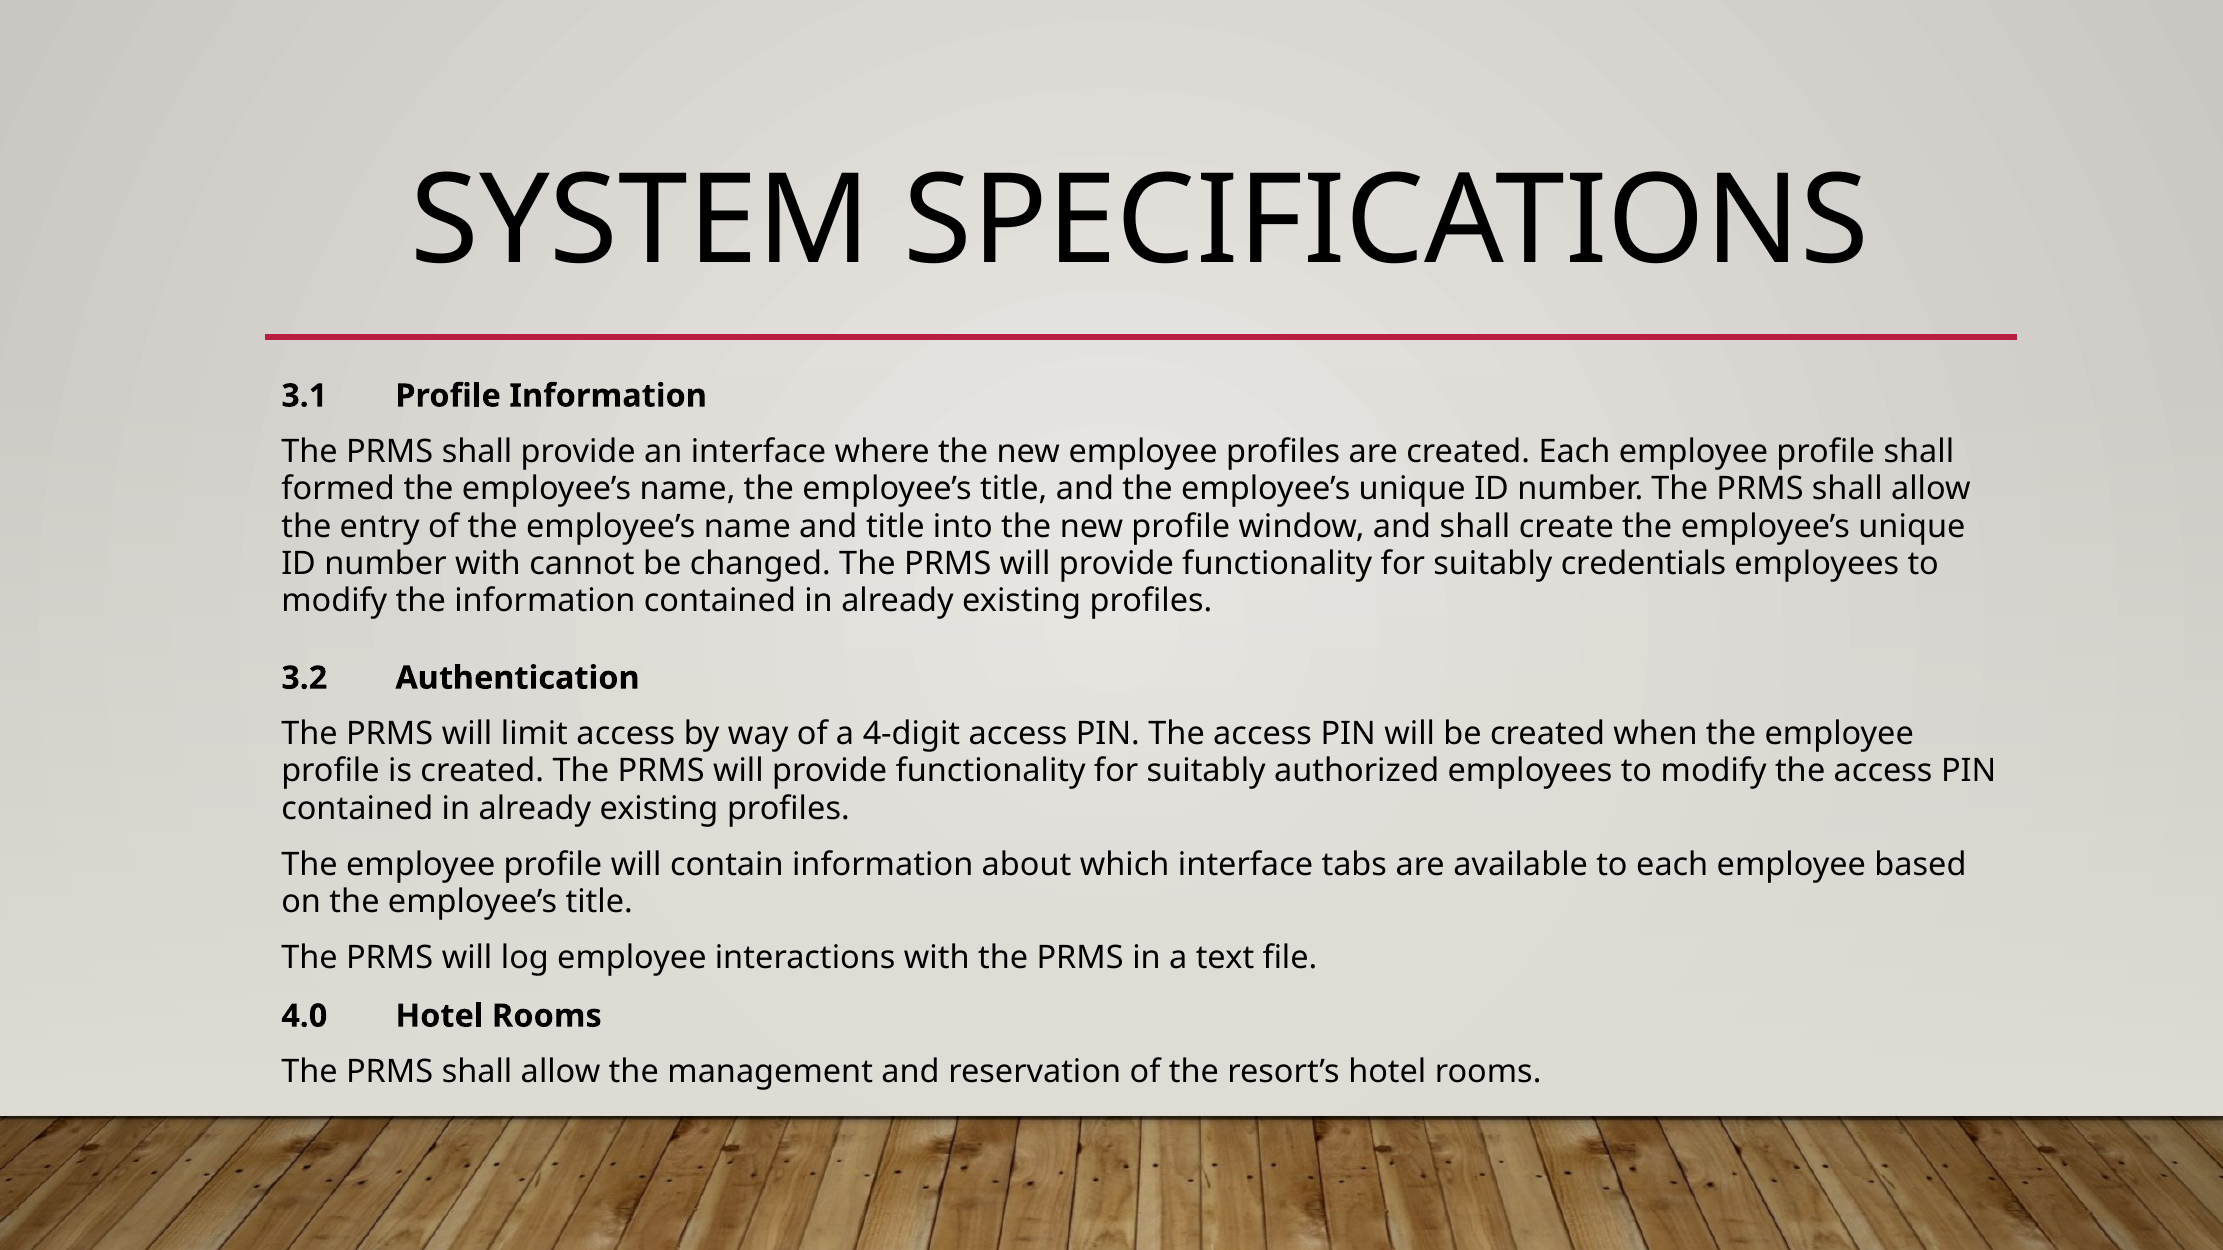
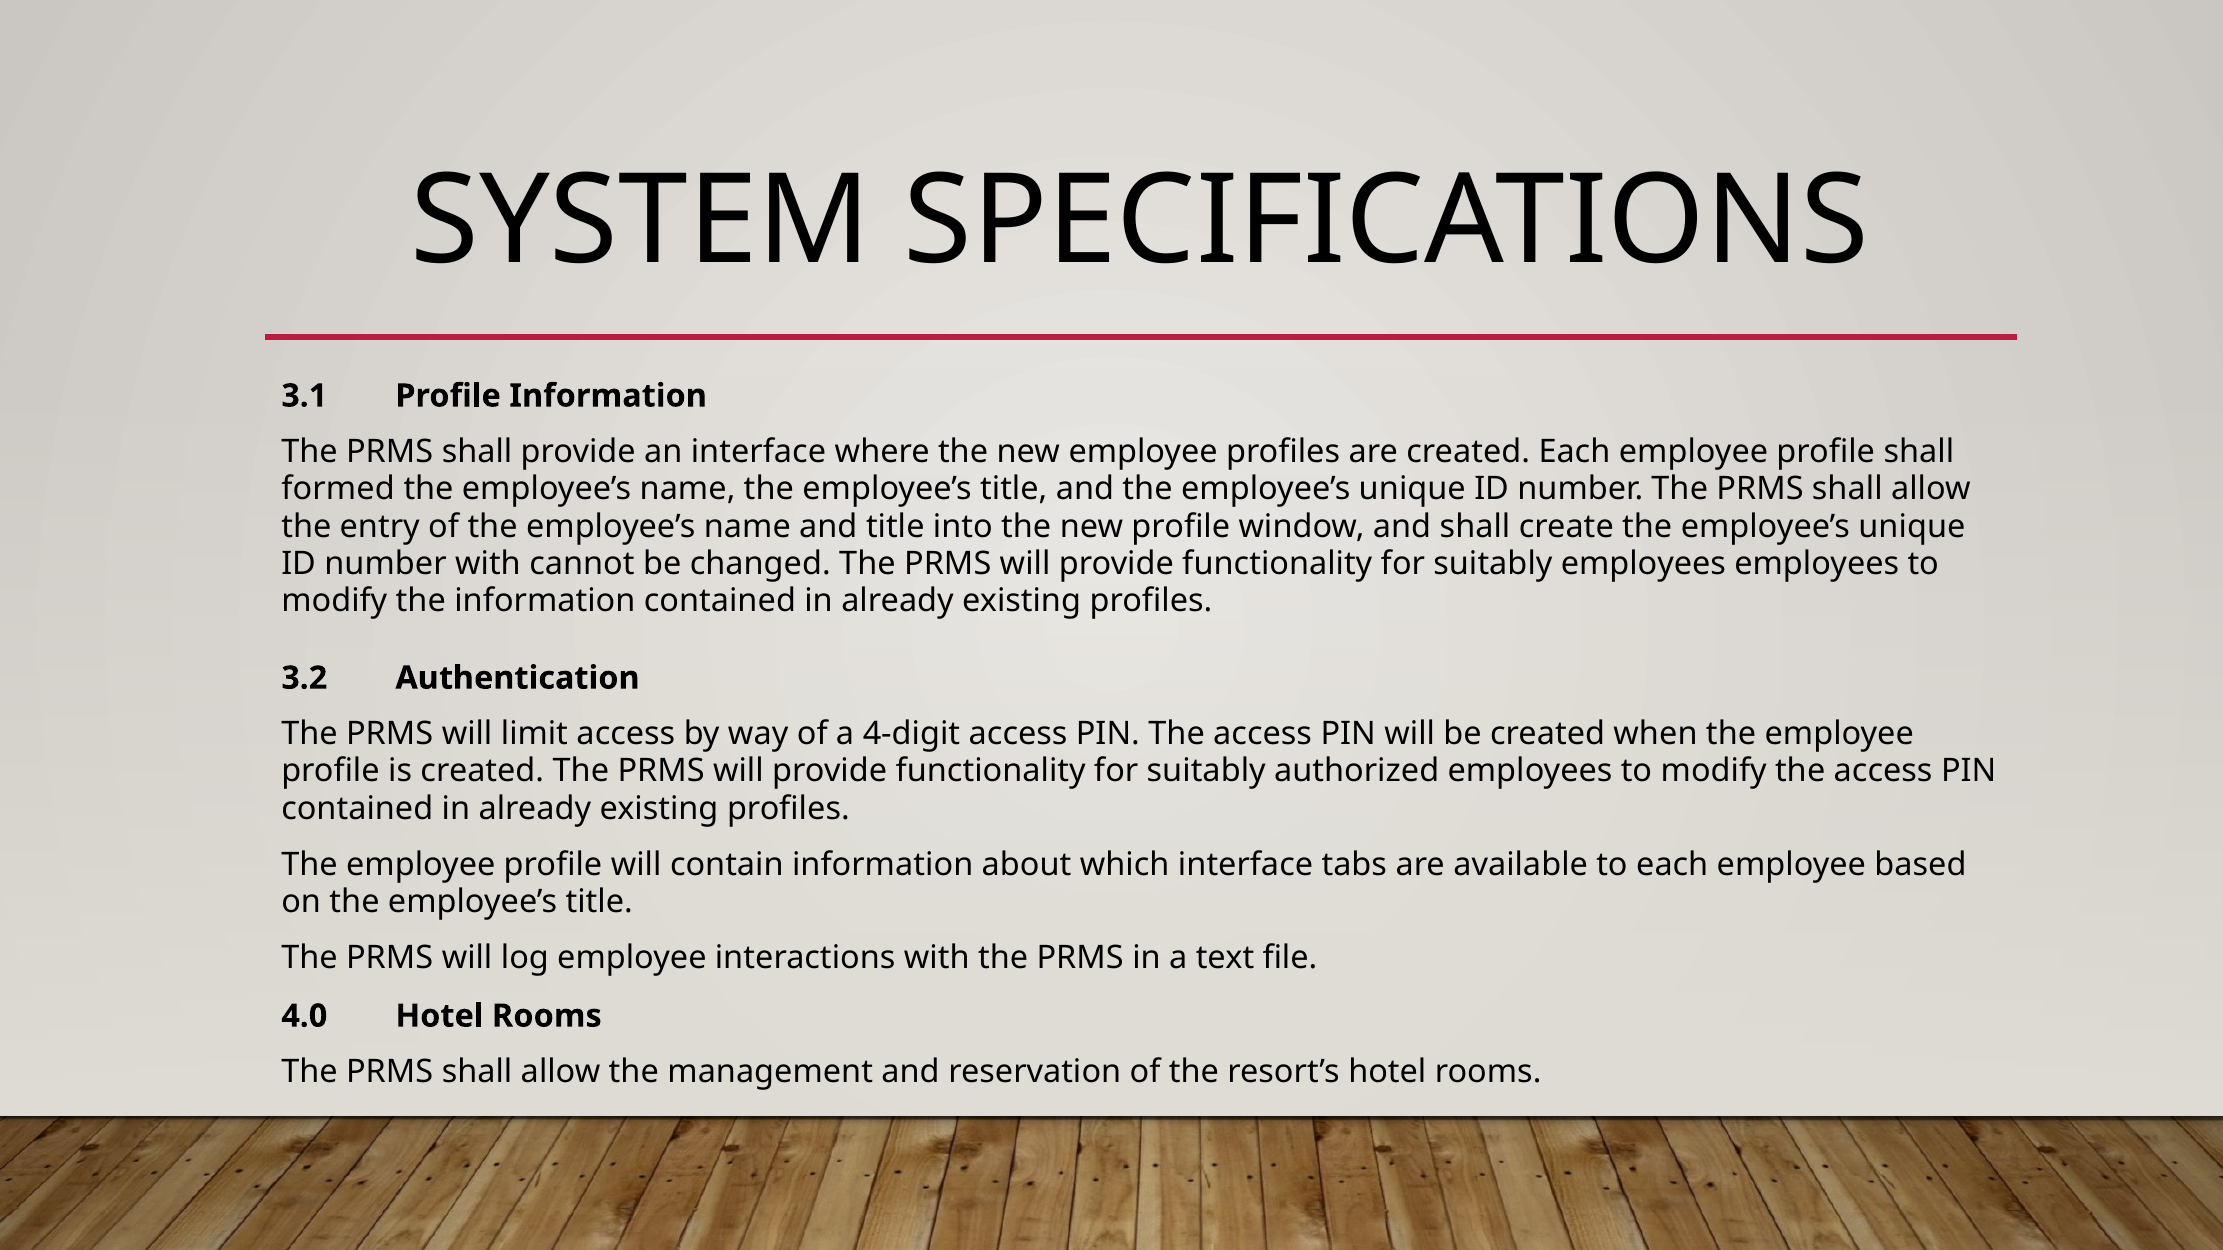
suitably credentials: credentials -> employees (1643, 564)
